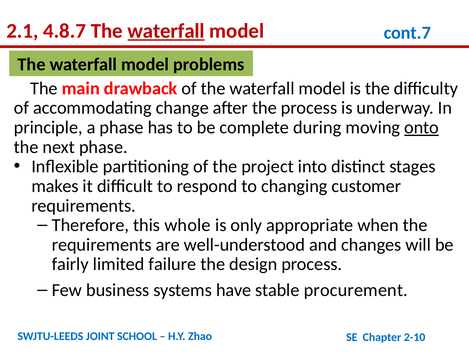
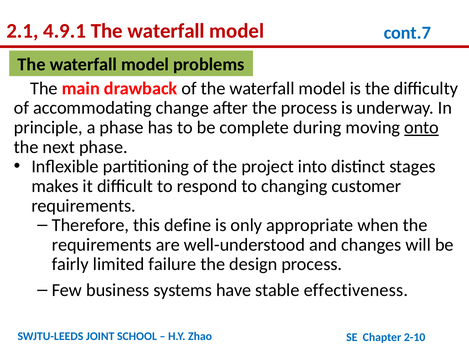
4.8.7: 4.8.7 -> 4.9.1 (65, 31)
waterfall underline: present -> none (166, 31)
whole: whole -> define (188, 225)
procurement: procurement -> effectiveness (356, 290)
